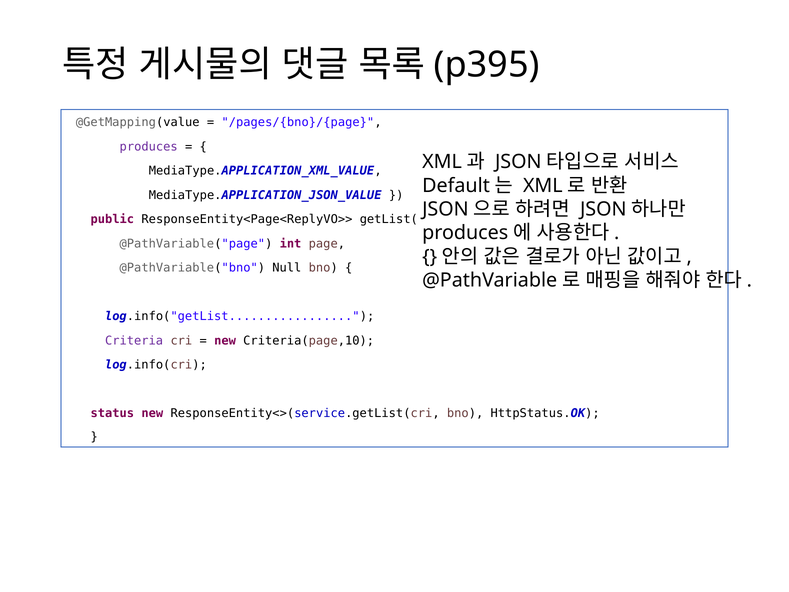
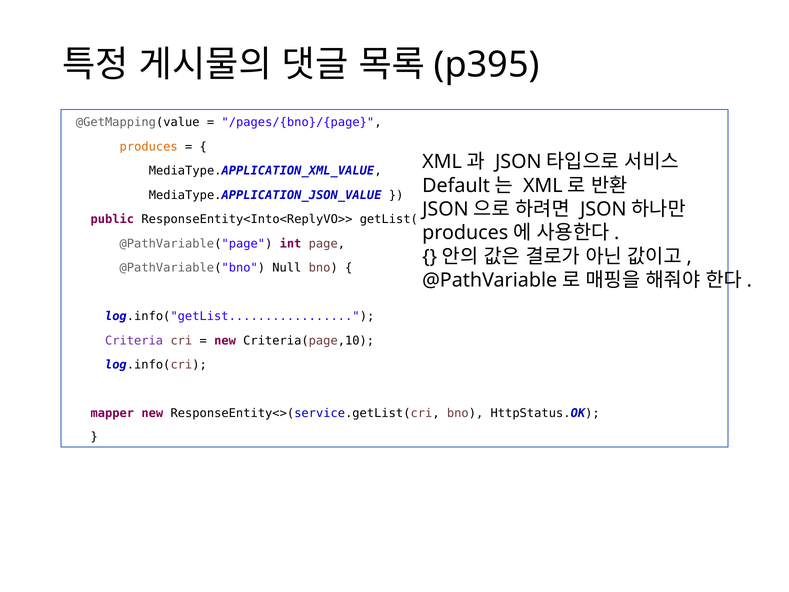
produces colour: purple -> orange (149, 147)
ResponseEntity<Page<ReplyVO>>: ResponseEntity<Page<ReplyVO>> -> ResponseEntity<Into<ReplyVO>> (247, 219)
status: status -> mapper (112, 413)
